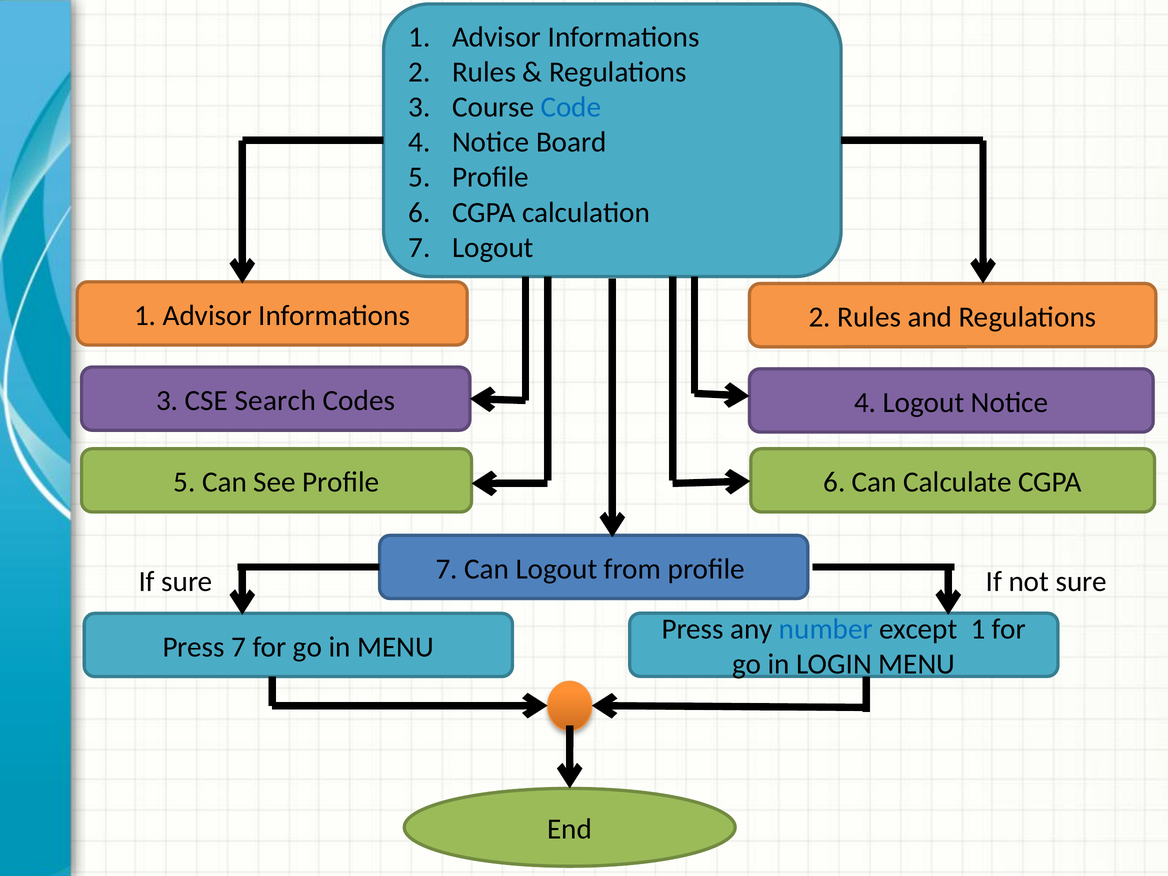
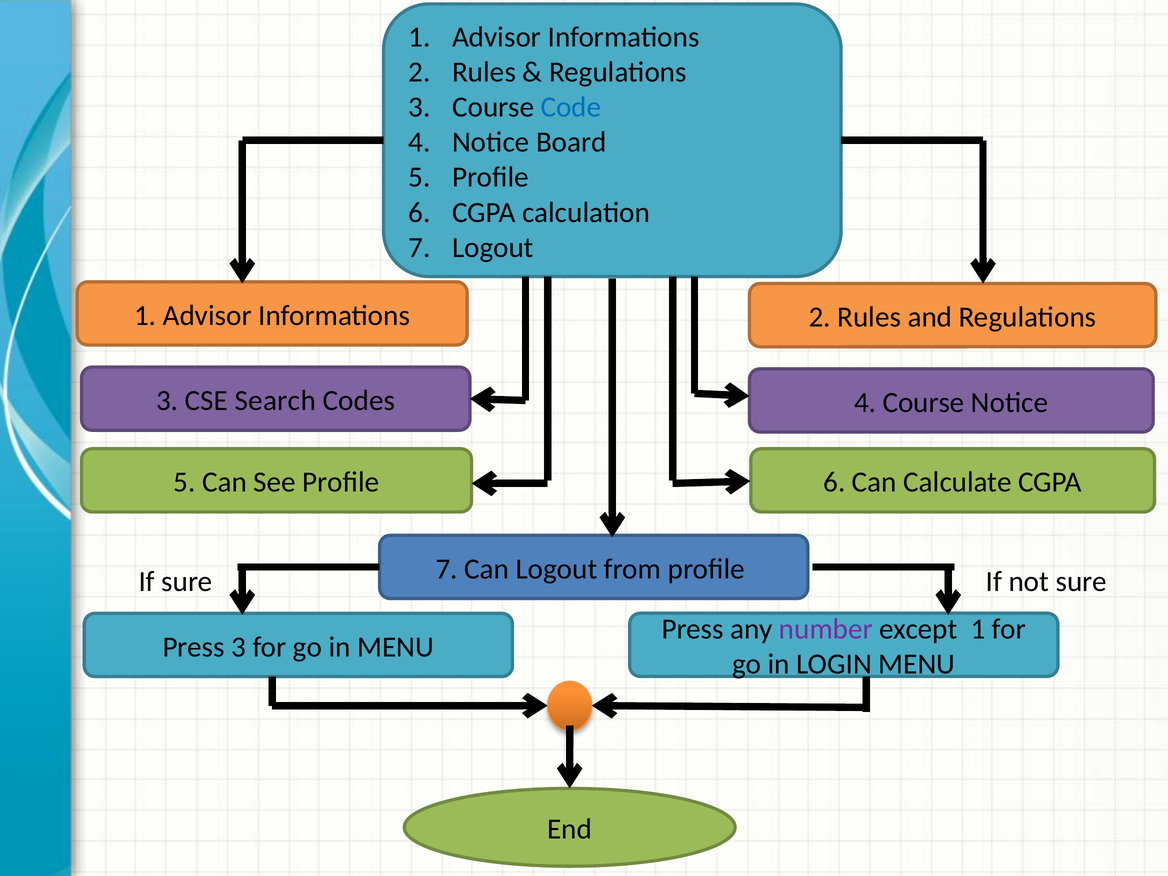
4 Logout: Logout -> Course (924, 402)
number colour: blue -> purple (826, 629)
Press 7: 7 -> 3 (239, 647)
